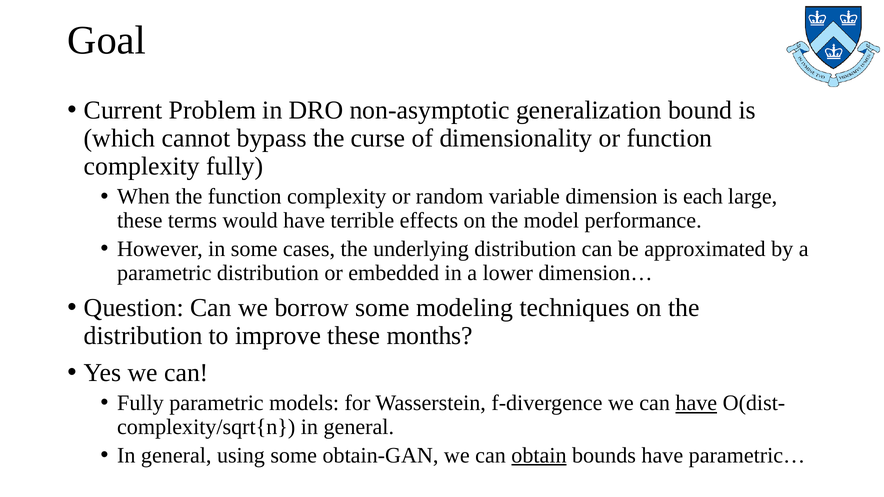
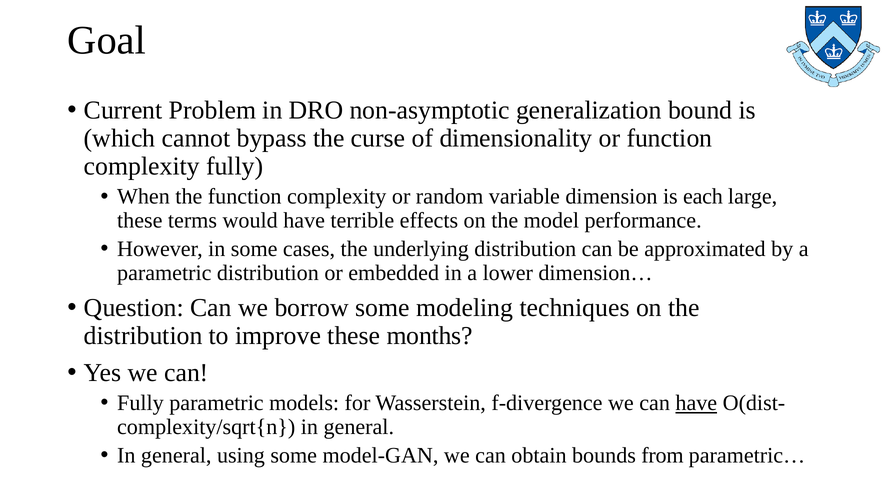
obtain-GAN: obtain-GAN -> model-GAN (380, 456)
obtain underline: present -> none (539, 456)
bounds have: have -> from (662, 456)
